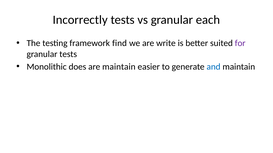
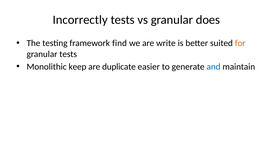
each: each -> does (208, 20)
for colour: purple -> orange (240, 43)
does: does -> keep (77, 67)
are maintain: maintain -> duplicate (119, 67)
